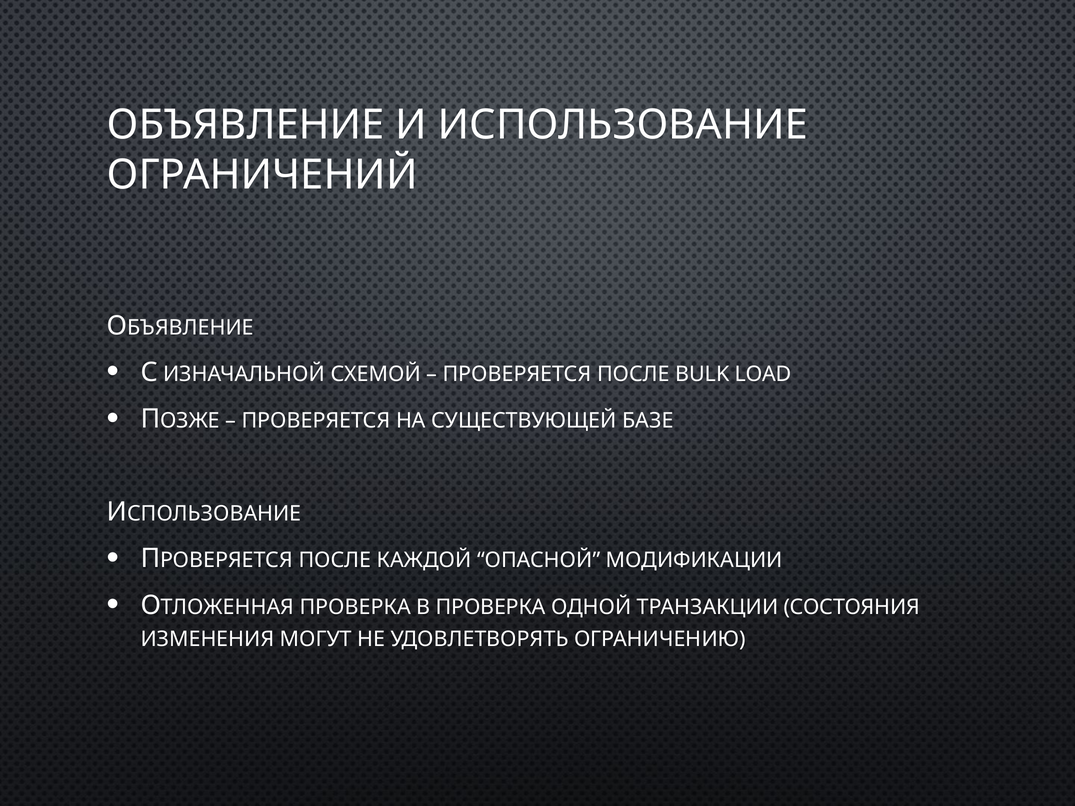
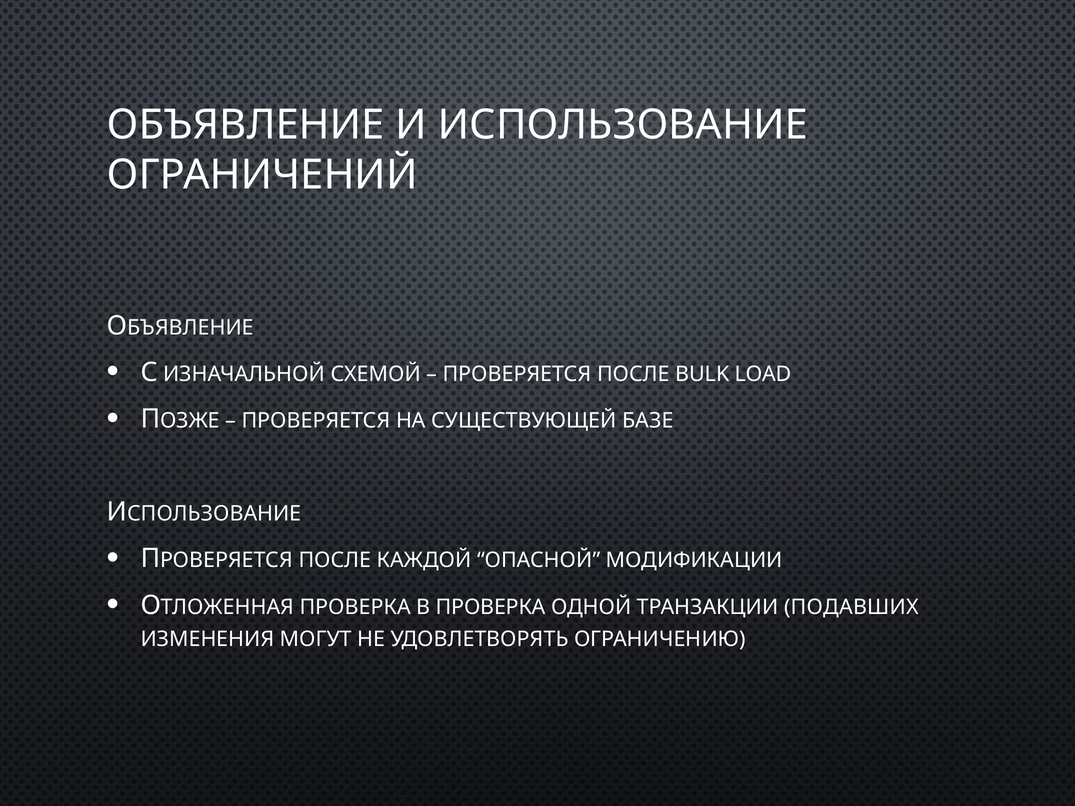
СОСТОЯНИЯ: СОСТОЯНИЯ -> ПОДАВШИХ (852, 607)
